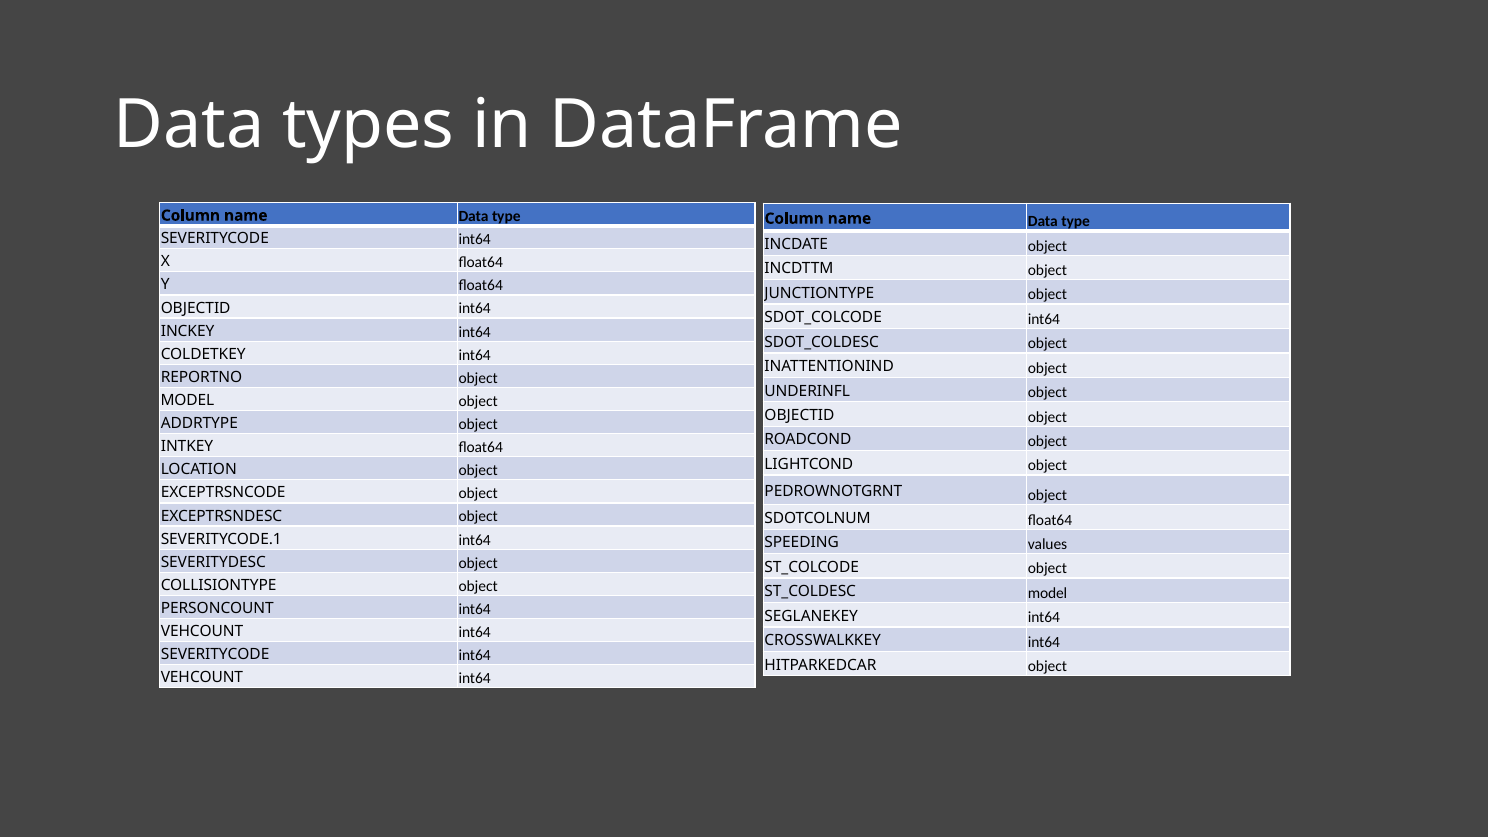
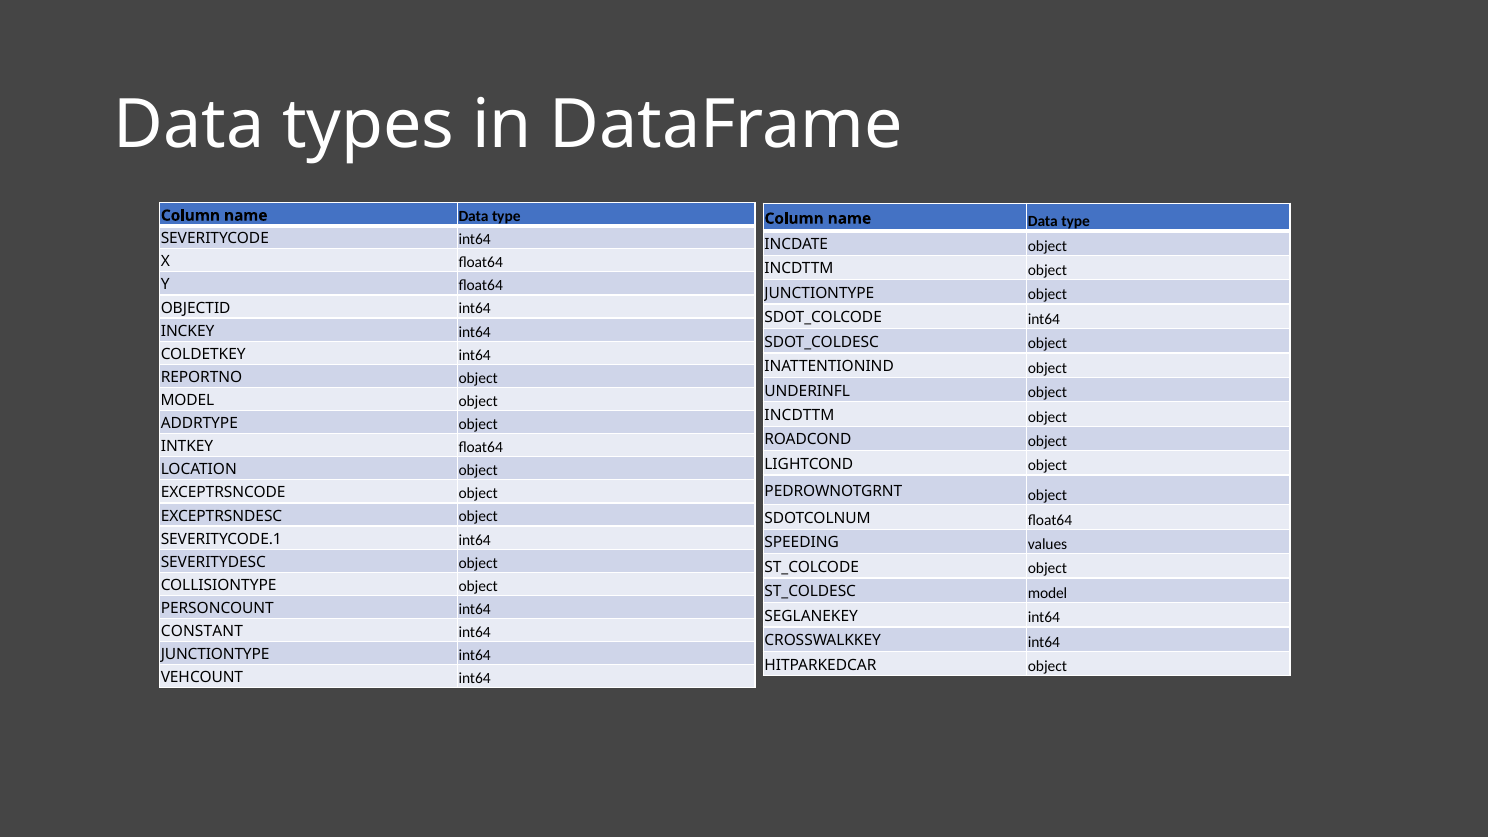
OBJECTID: OBJECTID -> INCDTTM (799, 415)
VEHCOUNT: VEHCOUNT -> CONSTANT (202, 632)
SEVERITYCODE: SEVERITYCODE -> JUNCTIONTYPE (215, 655)
